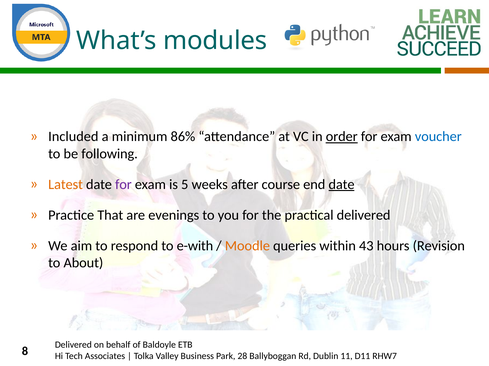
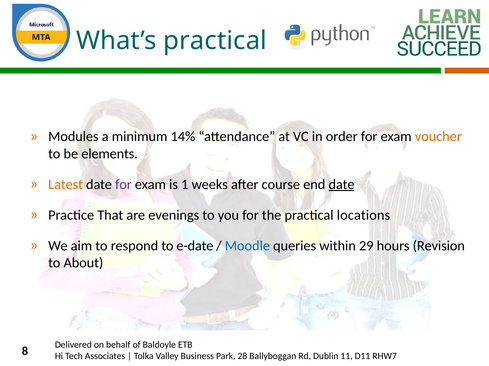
What’s modules: modules -> practical (215, 41)
Included: Included -> Modules (73, 137)
86%: 86% -> 14% (183, 137)
order underline: present -> none (342, 137)
voucher colour: blue -> orange (438, 137)
following: following -> elements (110, 154)
5: 5 -> 1 (185, 185)
practical delivered: delivered -> locations (363, 215)
e-with: e-with -> e-date (195, 246)
Moodle colour: orange -> blue (247, 246)
43: 43 -> 29 (366, 246)
